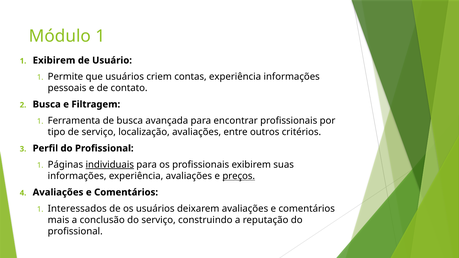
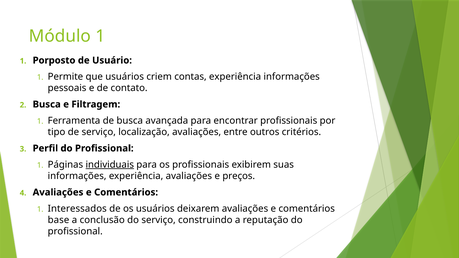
1 Exibirem: Exibirem -> Porposto (54, 60)
preços underline: present -> none (239, 176)
mais: mais -> base (58, 220)
